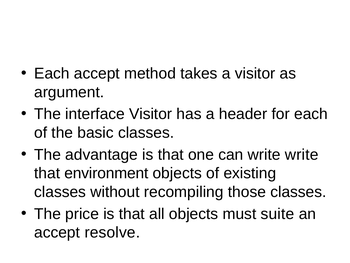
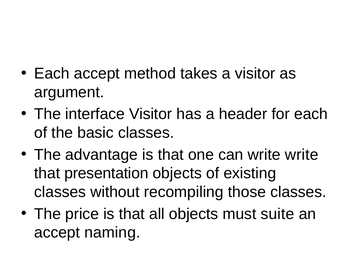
environment: environment -> presentation (106, 173)
resolve: resolve -> naming (112, 232)
